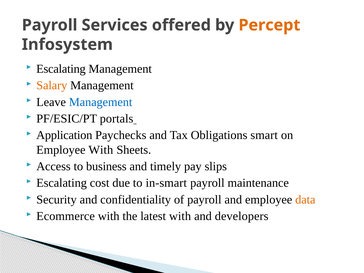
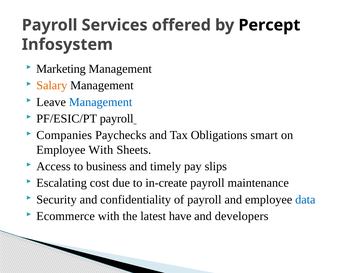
Percept colour: orange -> black (269, 25)
Escalating: Escalating -> Marketing (61, 69)
PF/ESIC/PT portals: portals -> payroll (117, 119)
Application: Application -> Companies (64, 135)
in-smart: in-smart -> in-create (166, 183)
data colour: orange -> blue (305, 200)
latest with: with -> have (180, 216)
